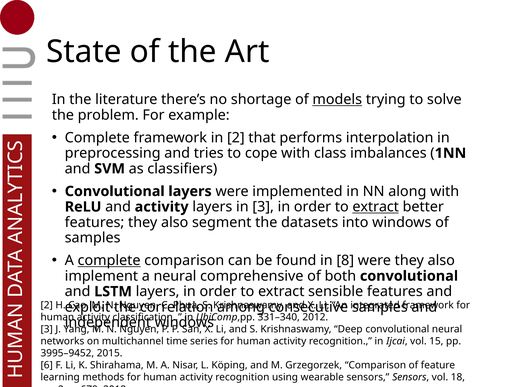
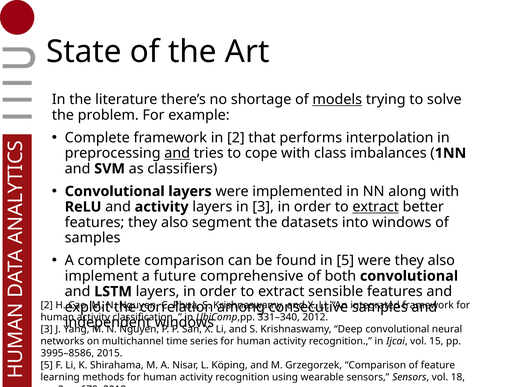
and underline: none -> present (177, 153)
complete underline: present -> none (109, 261)
in 8: 8 -> 5 (345, 261)
a neural: neural -> future (175, 276)
3995–9452: 3995–9452 -> 3995–8586 (67, 353)
6: 6 -> 5 (47, 365)
